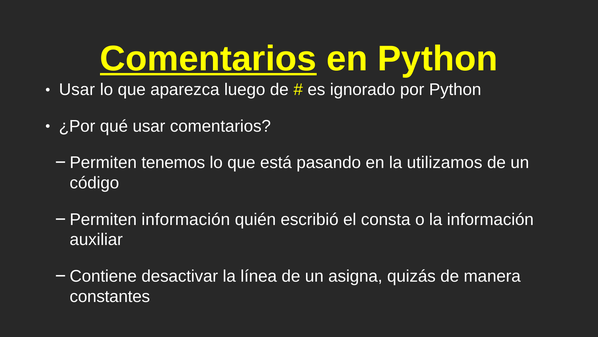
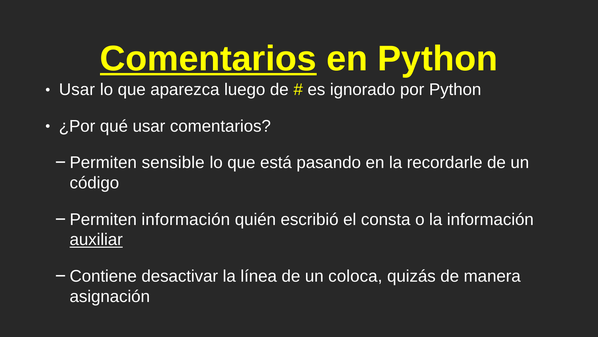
tenemos: tenemos -> sensible (173, 162)
utilizamos: utilizamos -> recordarle (445, 162)
auxiliar underline: none -> present (96, 239)
asigna: asigna -> coloca (355, 276)
constantes: constantes -> asignación (110, 296)
